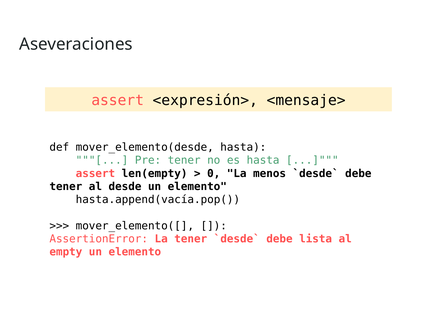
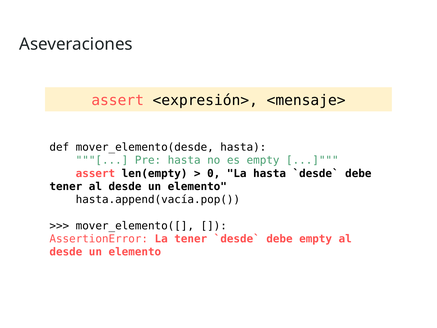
Pre tener: tener -> hasta (184, 160)
es hasta: hasta -> empty (263, 160)
La menos: menos -> hasta (270, 173)
debe lista: lista -> empty (316, 239)
empty: empty -> desde (66, 252)
